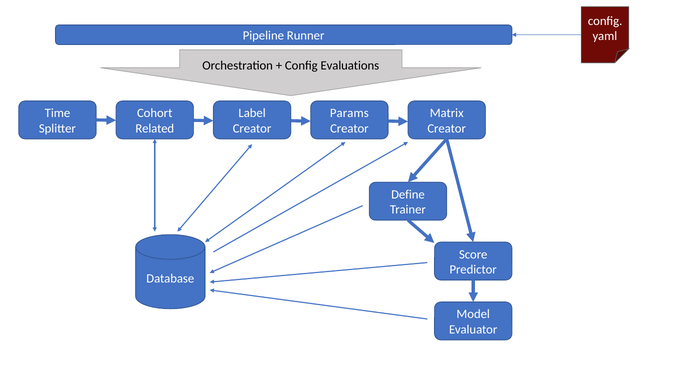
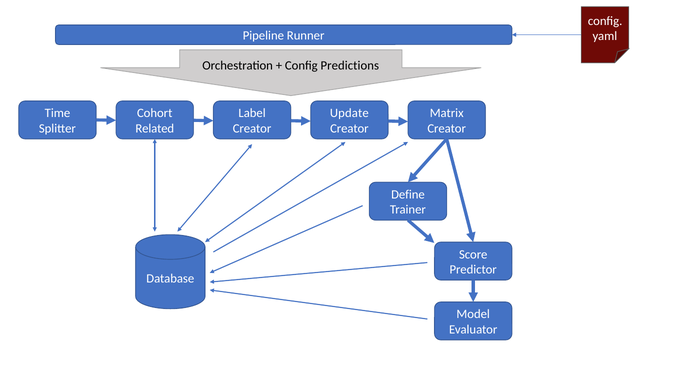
Evaluations: Evaluations -> Predictions (350, 65)
Params: Params -> Update (349, 113)
